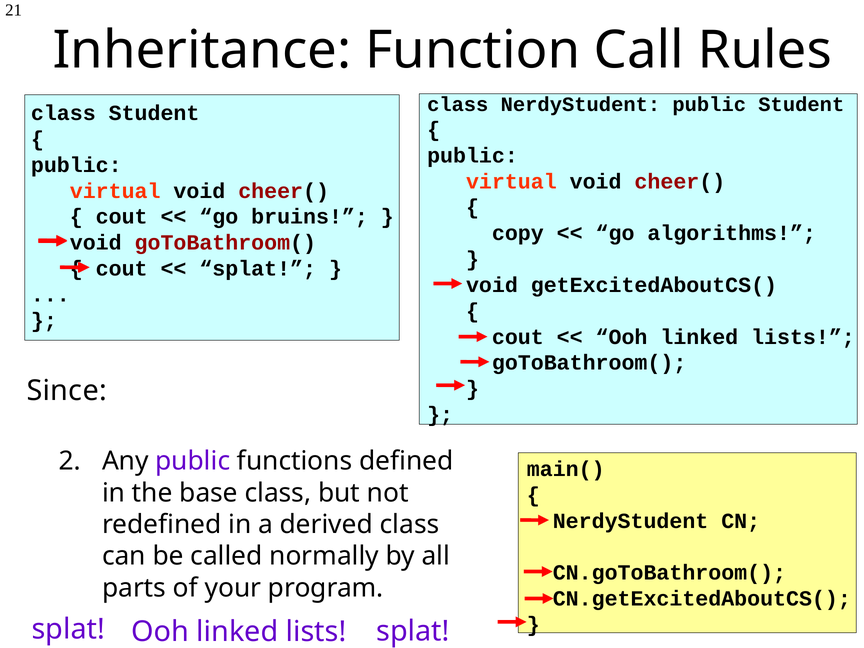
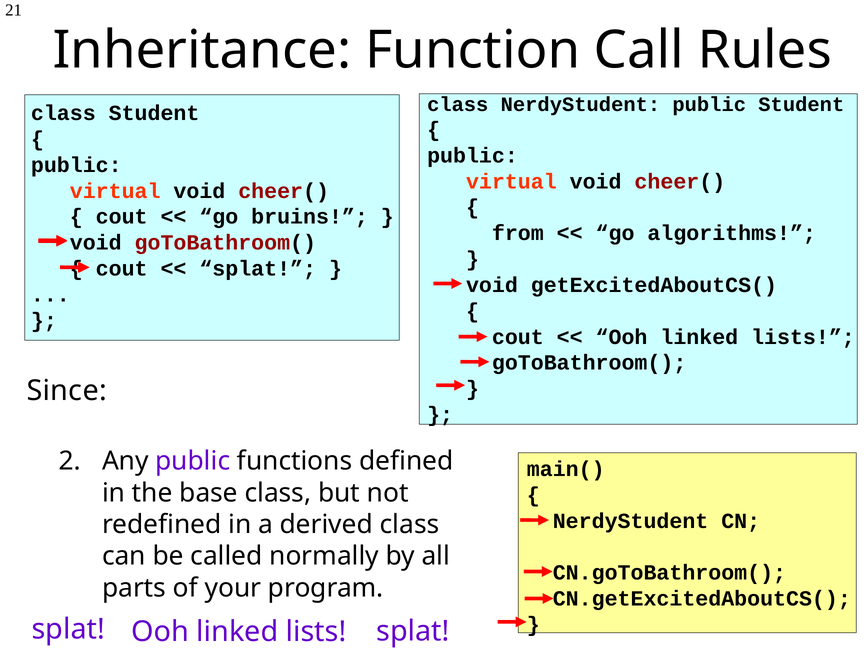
copy: copy -> from (518, 233)
